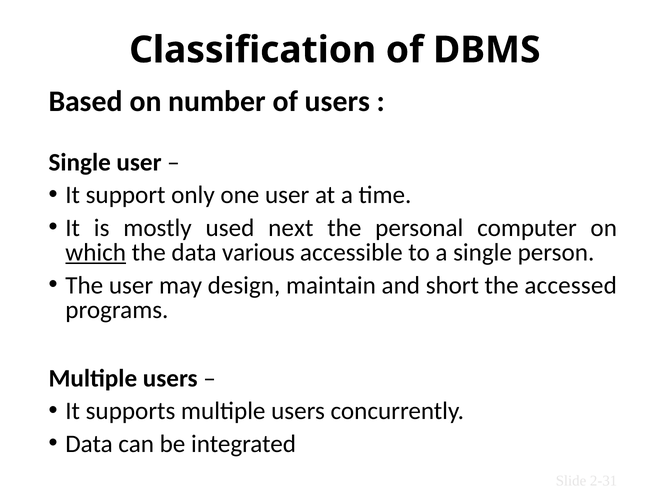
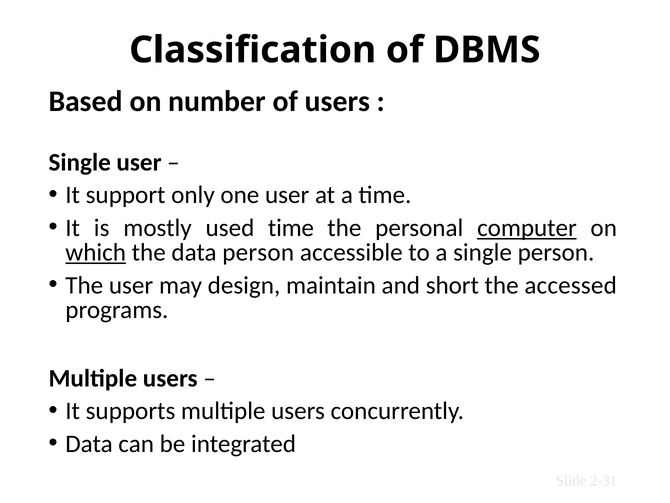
used next: next -> time (291, 228)
computer underline: none -> present (527, 228)
data various: various -> person (258, 252)
